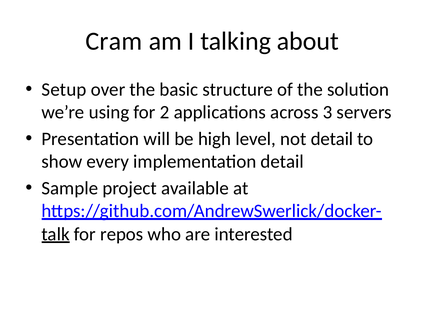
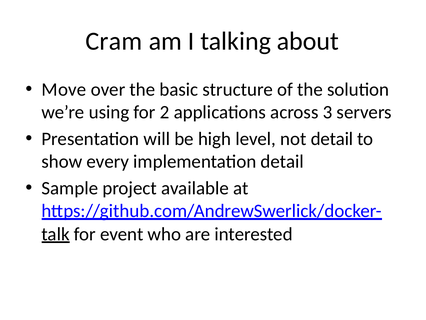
Setup: Setup -> Move (64, 89)
repos: repos -> event (122, 234)
